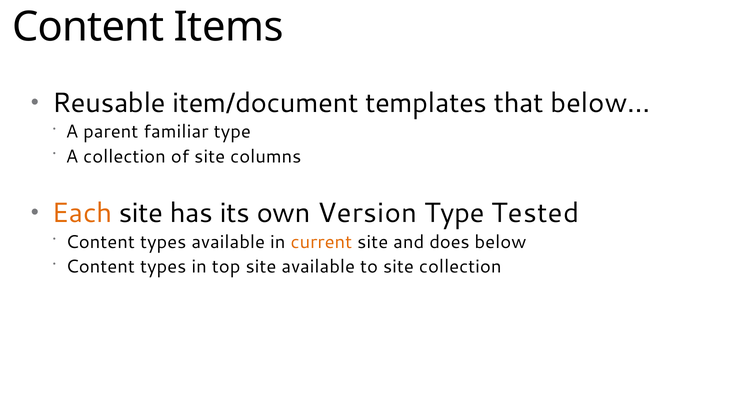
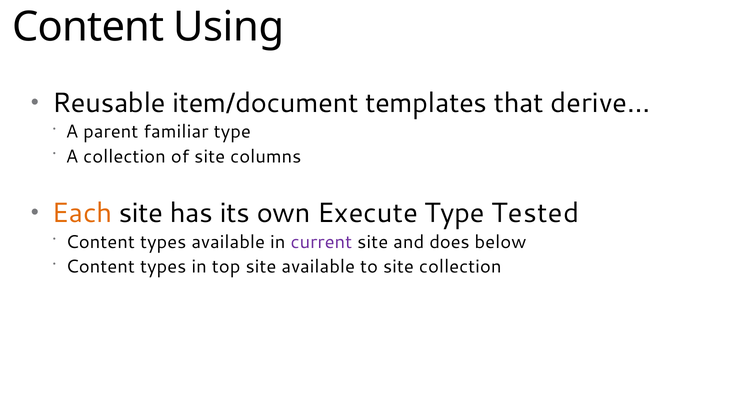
Items: Items -> Using (229, 27)
below…: below… -> derive… (600, 103)
Version: Version -> Execute (368, 213)
current colour: orange -> purple (321, 242)
